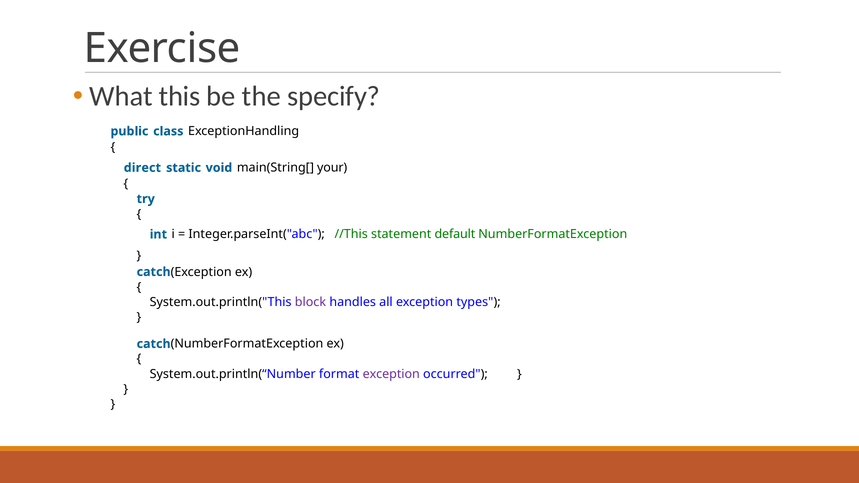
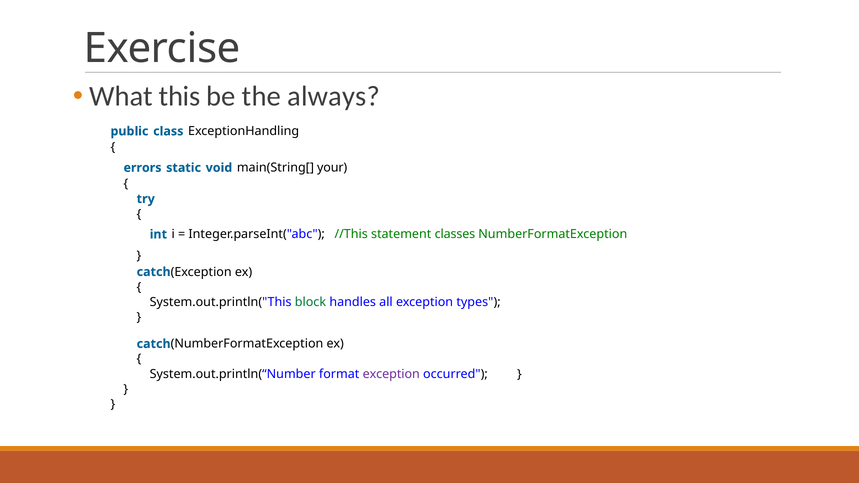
specify: specify -> always (334, 96)
direct: direct -> errors (142, 168)
default: default -> classes (455, 234)
block colour: purple -> green (310, 302)
